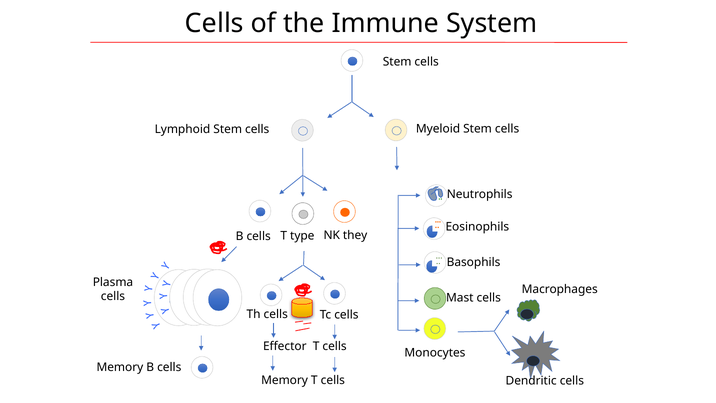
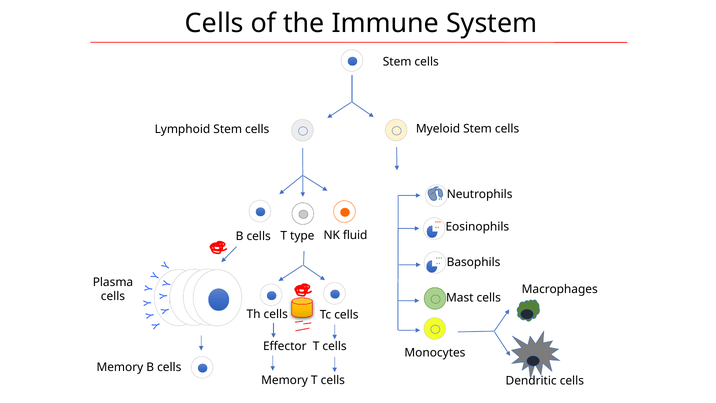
they: they -> fluid (355, 235)
